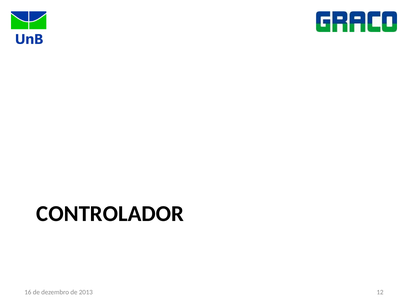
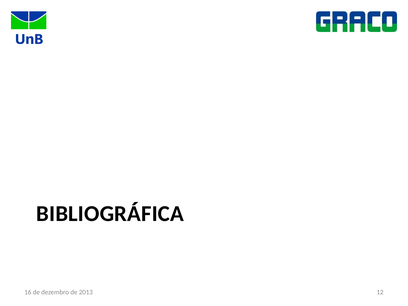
CONTROLADOR: CONTROLADOR -> BIBLIOGRÁFICA (110, 214)
